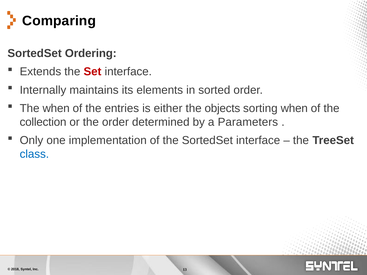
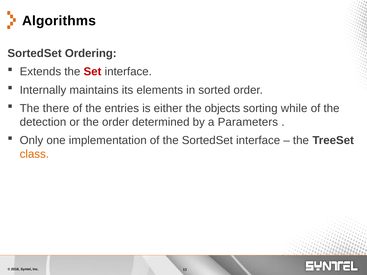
Comparing: Comparing -> Algorithms (59, 21)
The when: when -> there (56, 108)
sorting when: when -> while (294, 108)
collection: collection -> detection (43, 122)
class colour: blue -> orange (34, 154)
